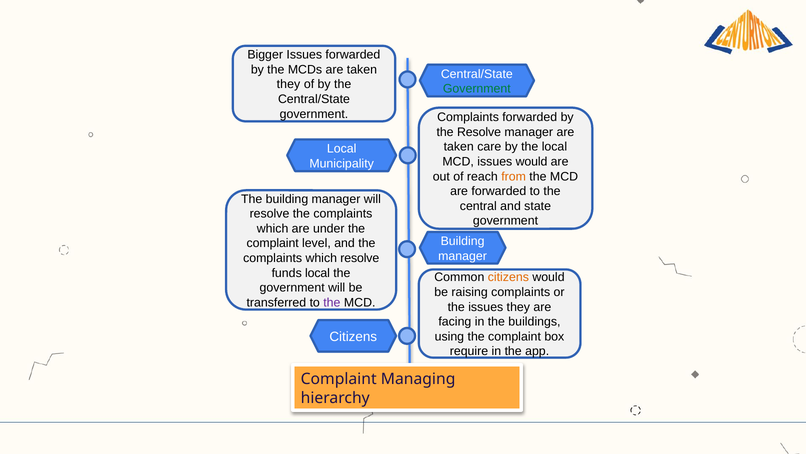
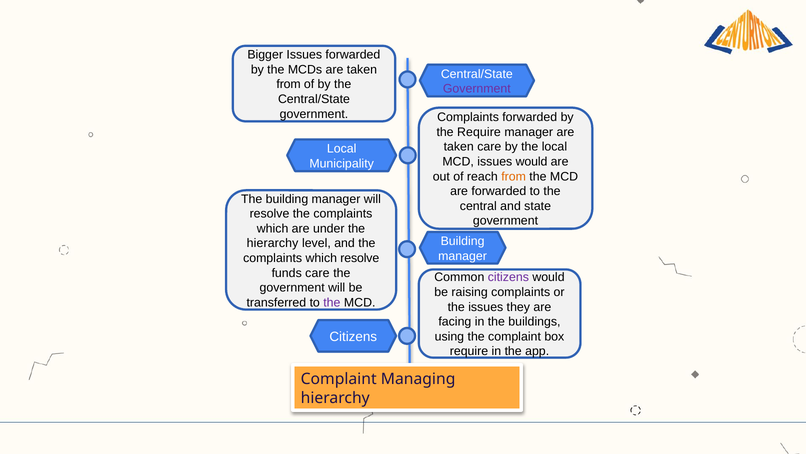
they: they -> from (289, 84)
Government colour: green -> purple (477, 89)
the Resolve: Resolve -> Require (479, 132)
complaint: complaint -> hierarchy (273, 243)
funds local: local -> care (317, 273)
citizens colour: orange -> purple (508, 277)
